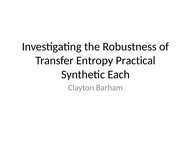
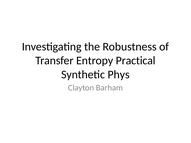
Each: Each -> Phys (119, 75)
